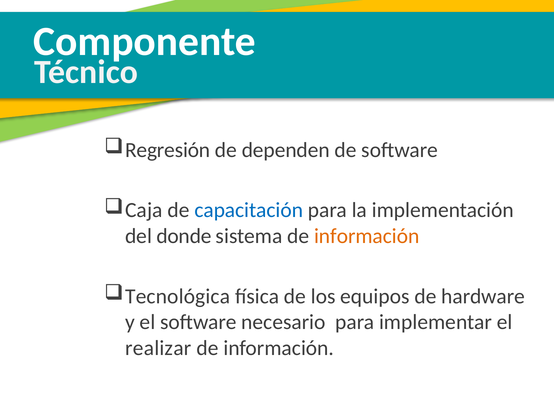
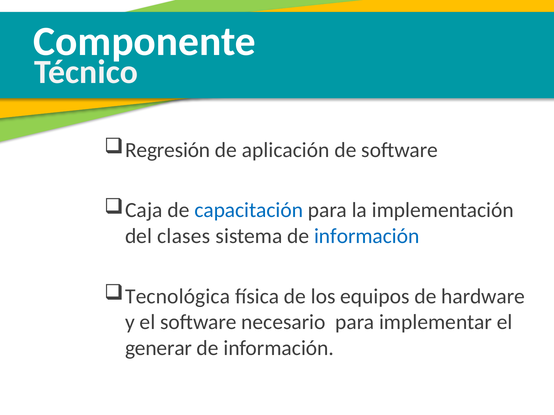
dependen: dependen -> aplicación (286, 150)
donde: donde -> clases (184, 236)
información colour: orange -> blue (367, 236)
realizar: realizar -> generar (159, 348)
